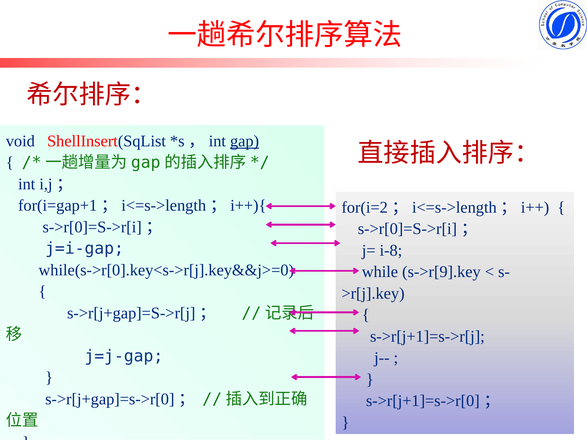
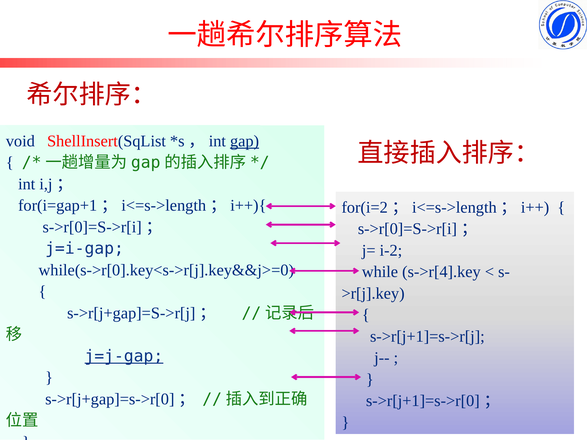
i-8: i-8 -> i-2 (391, 250)
s->r[9].key: s->r[9].key -> s->r[4].key (441, 272)
j=j-gap underline: none -> present (124, 356)
